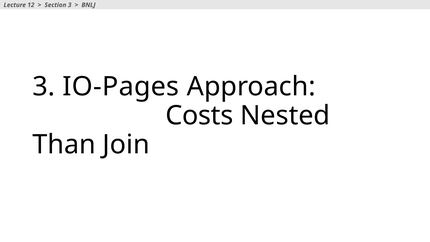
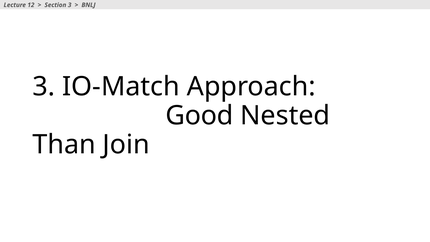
IO-Pages: IO-Pages -> IO-Match (121, 87)
Costs: Costs -> Good (199, 116)
